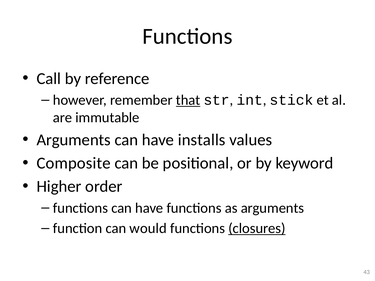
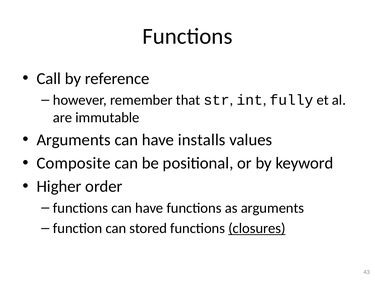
that underline: present -> none (188, 100)
stick: stick -> fully (292, 100)
would: would -> stored (148, 229)
